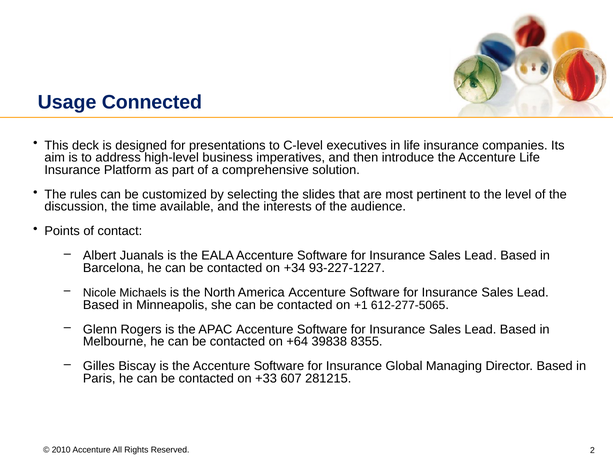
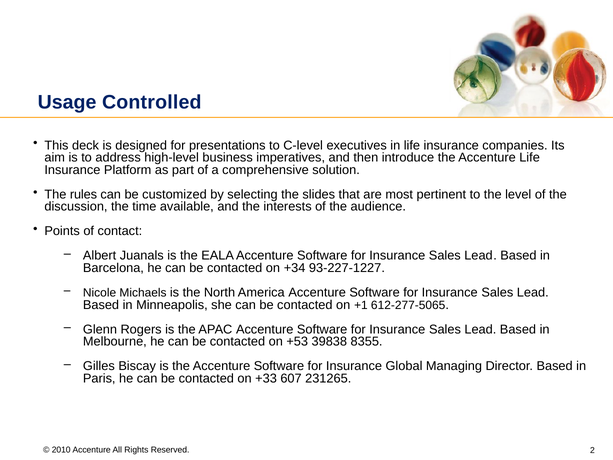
Connected: Connected -> Controlled (152, 102)
+64: +64 -> +53 (297, 341)
281215: 281215 -> 231265 (328, 378)
